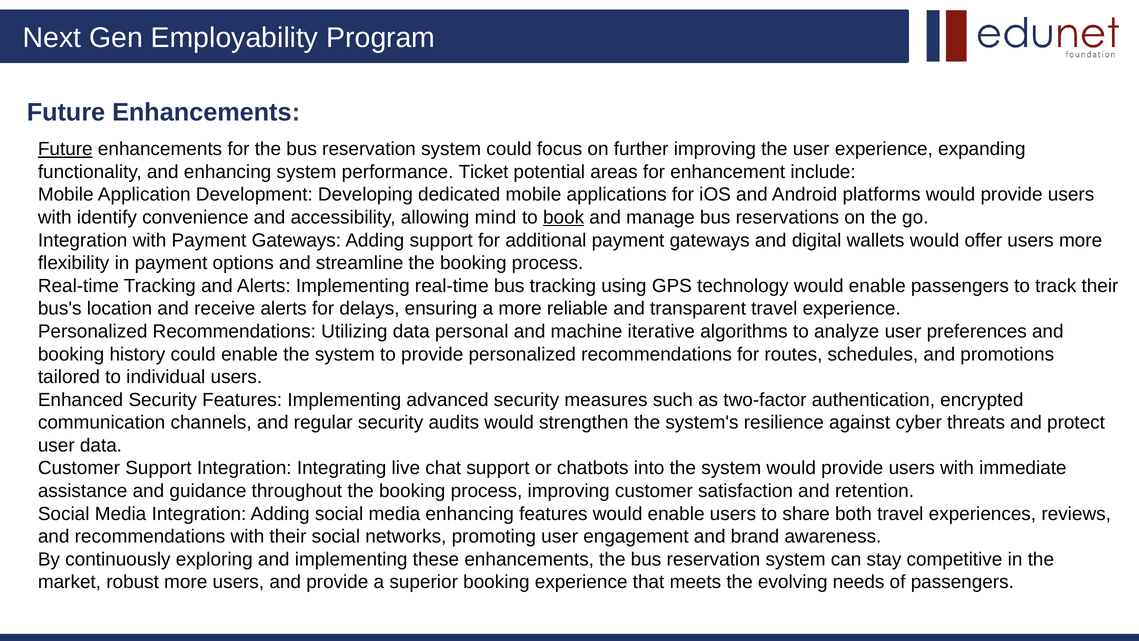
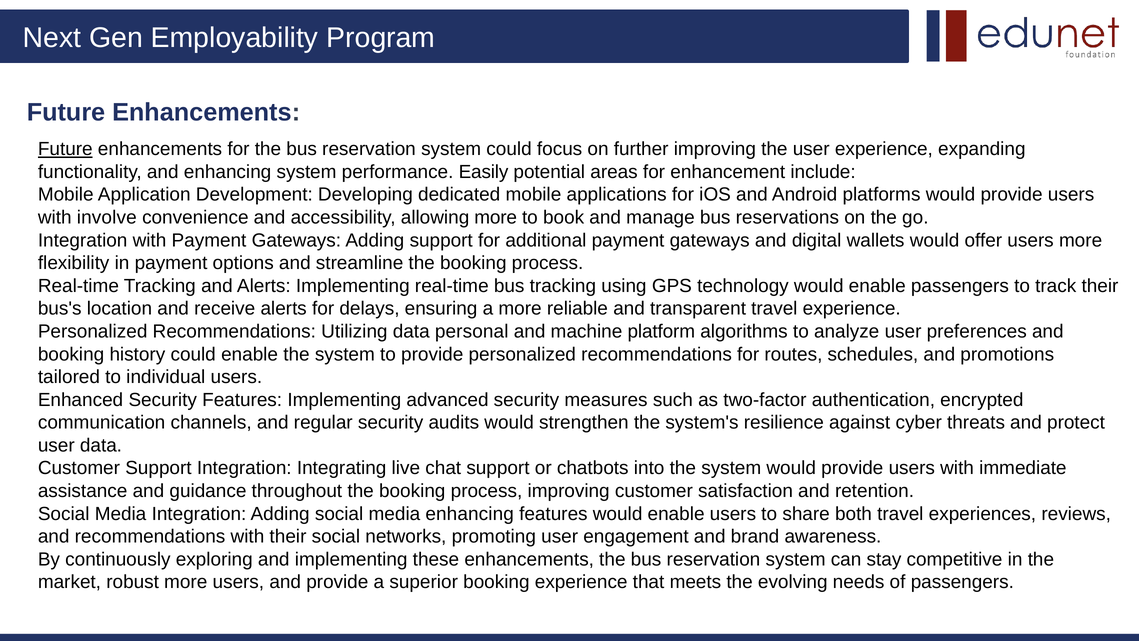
Ticket: Ticket -> Easily (484, 172)
identify: identify -> involve (107, 217)
allowing mind: mind -> more (496, 217)
book underline: present -> none (564, 217)
iterative: iterative -> platform (661, 331)
